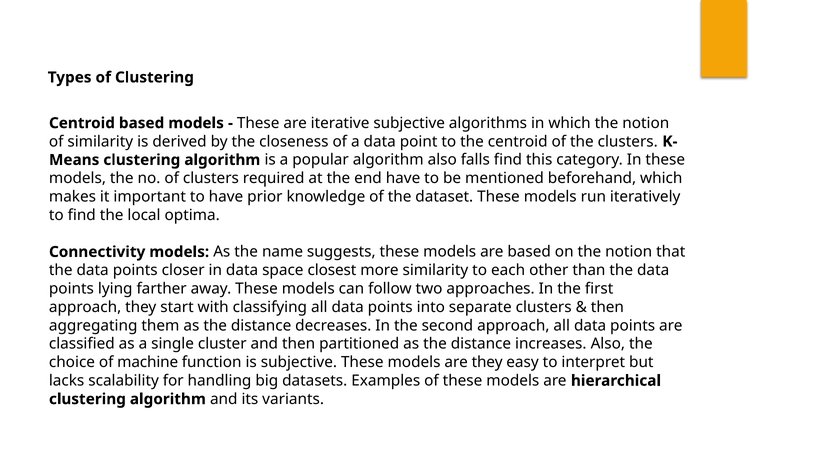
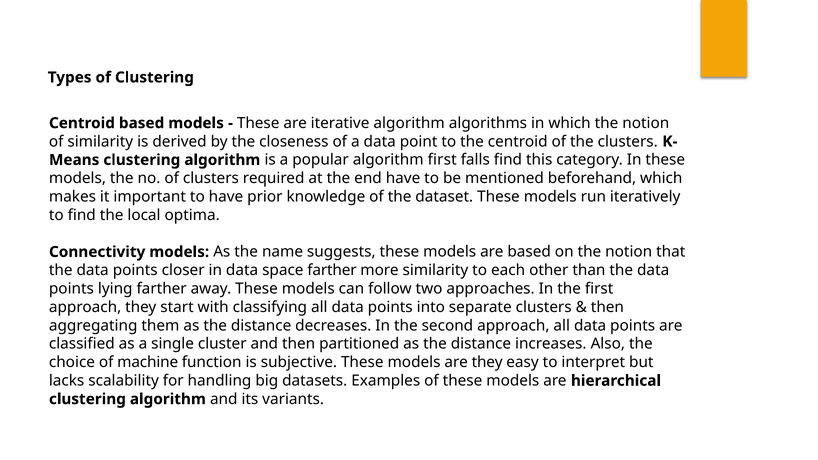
iterative subjective: subjective -> algorithm (409, 123)
algorithm also: also -> first (442, 160)
space closest: closest -> farther (332, 270)
